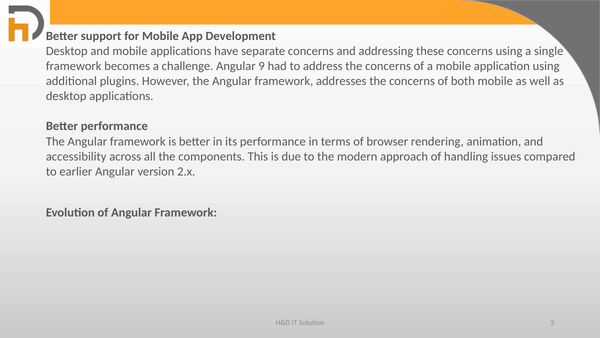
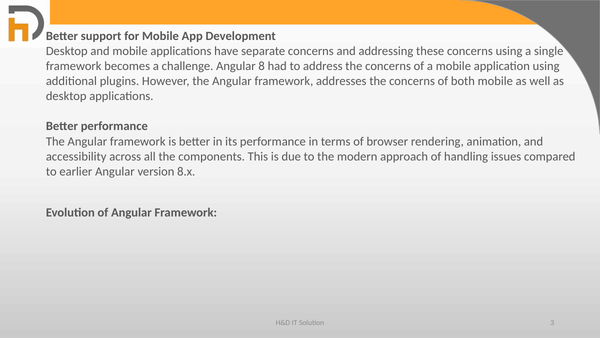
9: 9 -> 8 (262, 66)
2.x: 2.x -> 8.x (186, 171)
